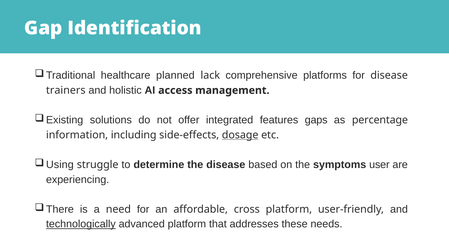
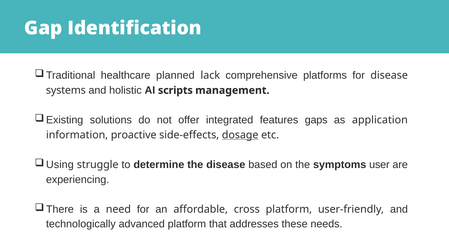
trainers: trainers -> systems (66, 91)
access: access -> scripts (175, 91)
percentage: percentage -> application (380, 120)
including: including -> proactive (134, 135)
technologically underline: present -> none (81, 225)
